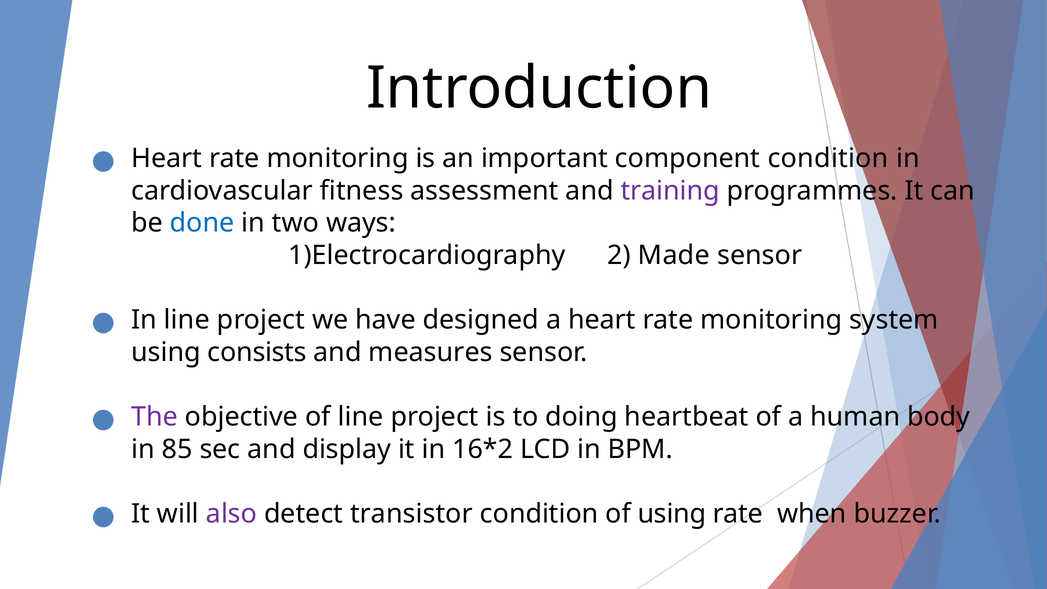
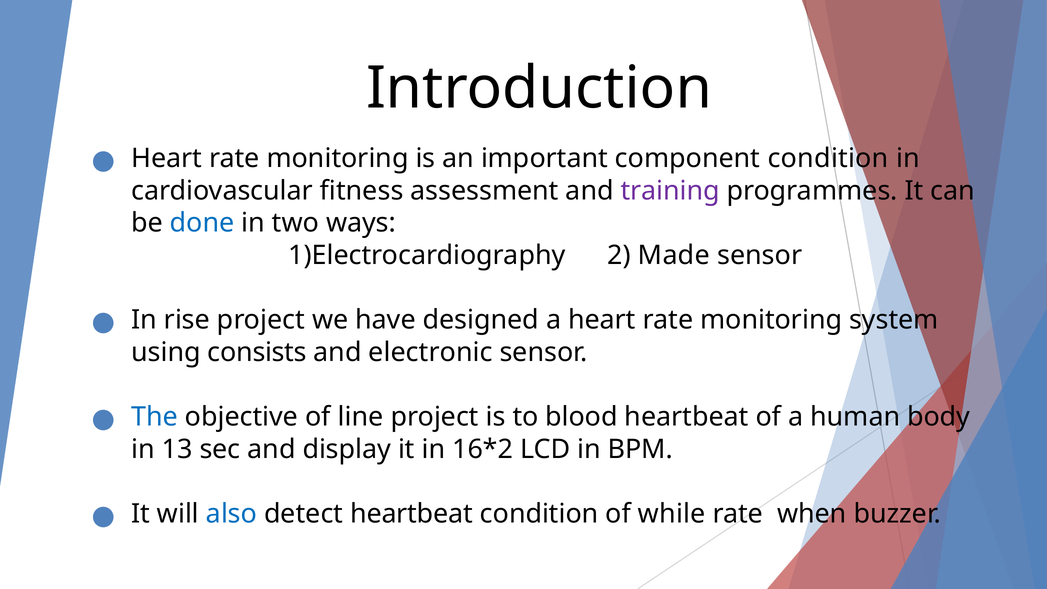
In line: line -> rise (187, 320)
measures: measures -> electronic (431, 352)
The colour: purple -> blue (155, 417)
doing: doing -> blood (581, 417)
85: 85 -> 13 (177, 449)
also colour: purple -> blue (232, 514)
detect transistor: transistor -> heartbeat (412, 514)
of using: using -> while (672, 514)
